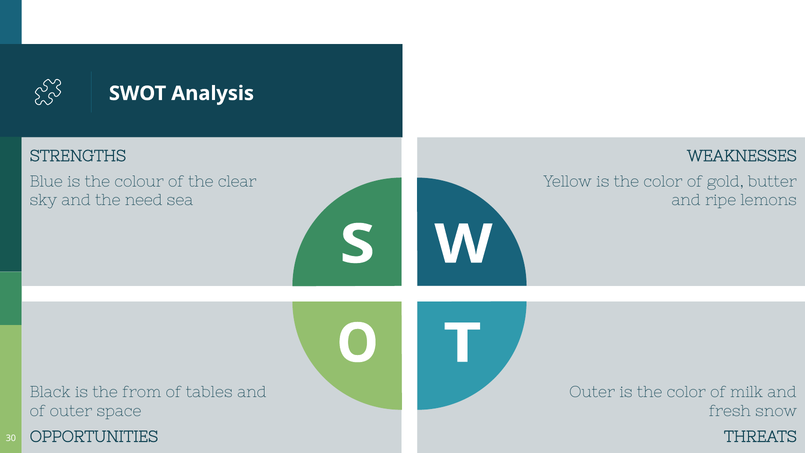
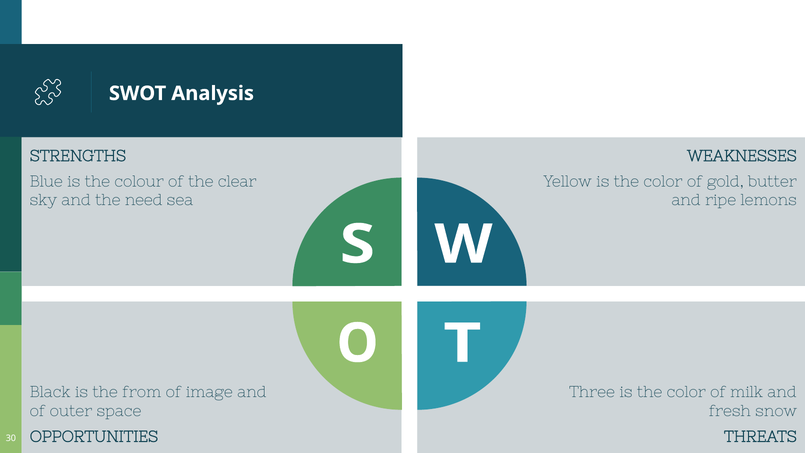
tables: tables -> image (209, 392)
Outer: Outer -> Three (592, 392)
